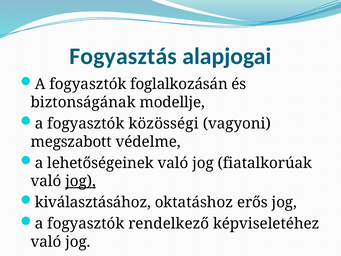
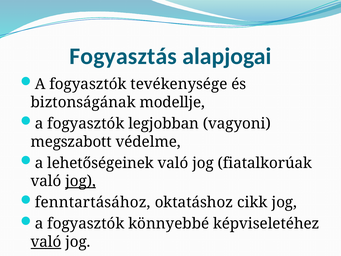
foglalkozásán: foglalkozásán -> tevékenysége (179, 84)
közösségi: közösségi -> legjobban (164, 123)
kiválasztásához: kiválasztásához -> fenntartásához (93, 202)
erős: erős -> cikk (252, 202)
rendelkező: rendelkező -> könnyebbé (169, 223)
való underline: none -> present (46, 242)
